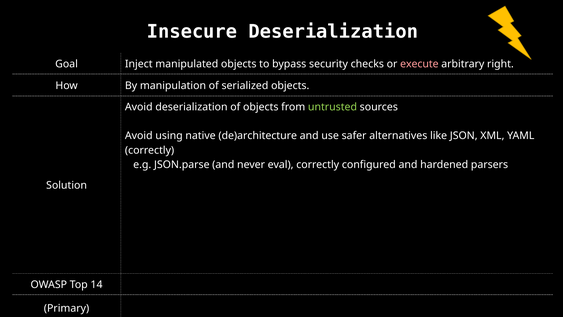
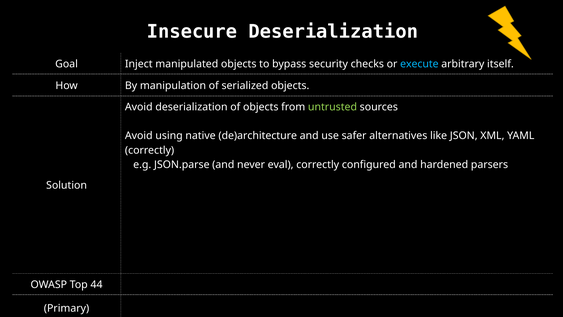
execute colour: pink -> light blue (419, 64)
right: right -> itself (500, 64)
14: 14 -> 44 (97, 284)
